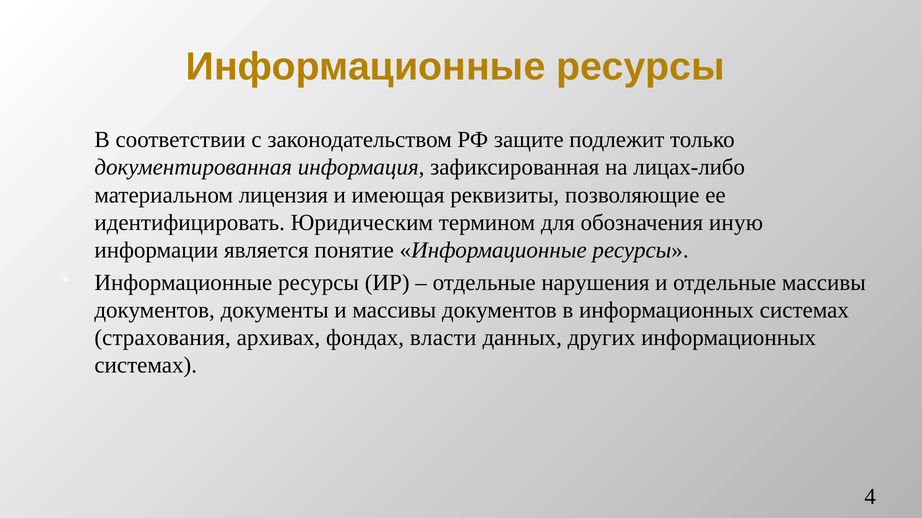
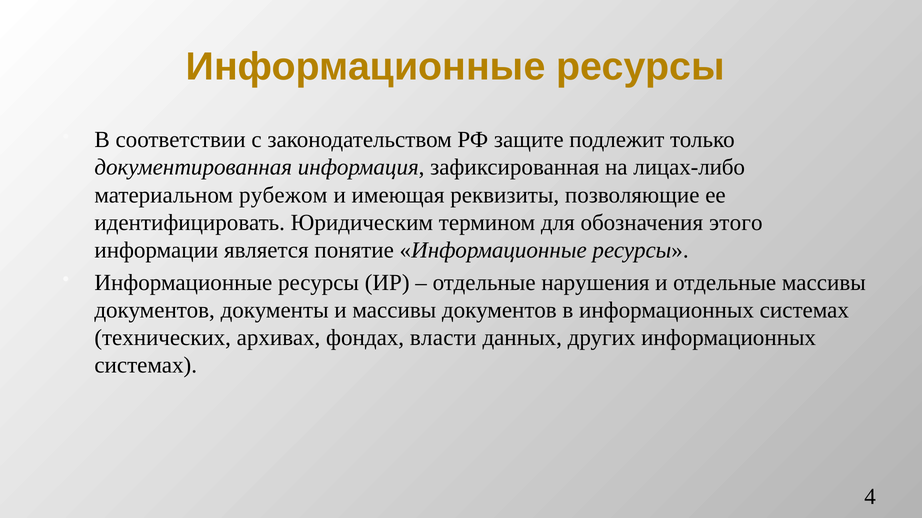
лицензия: лицензия -> рубежом (283, 195)
иную: иную -> этого (736, 223)
страхования: страхования -> технических (163, 338)
